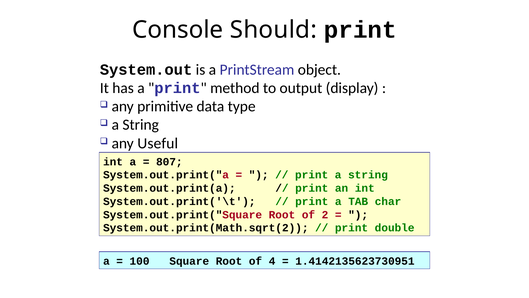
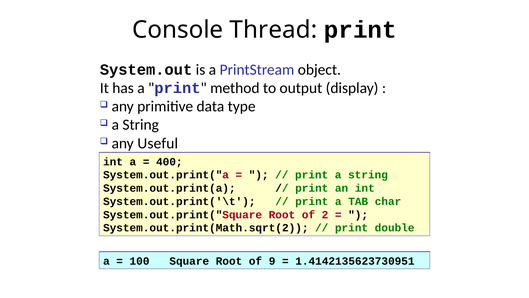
Should: Should -> Thread (273, 30)
807: 807 -> 400 (169, 161)
4: 4 -> 9 (272, 261)
